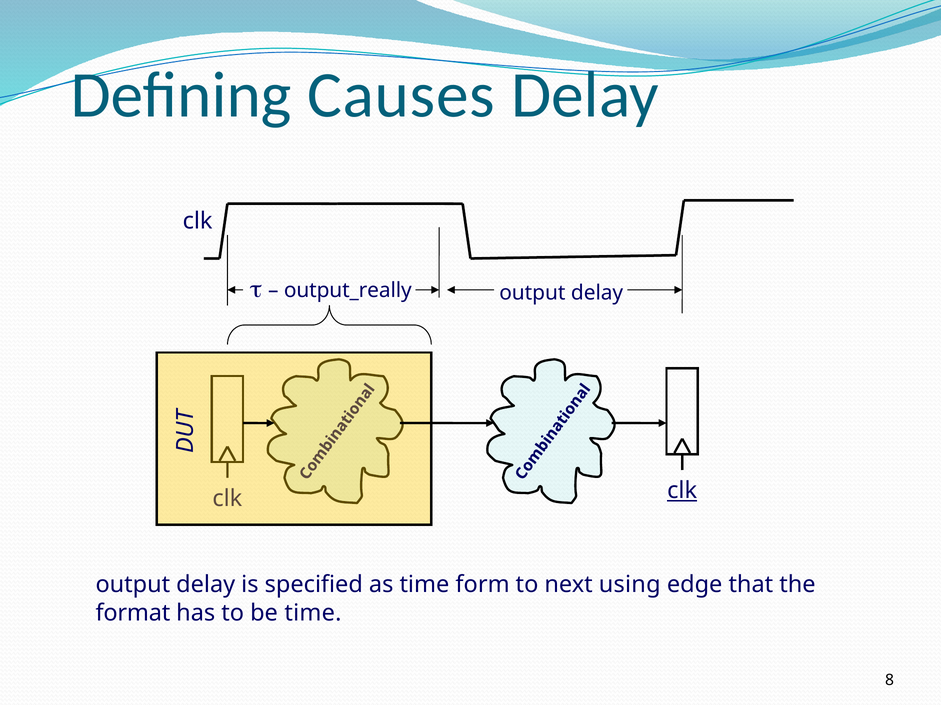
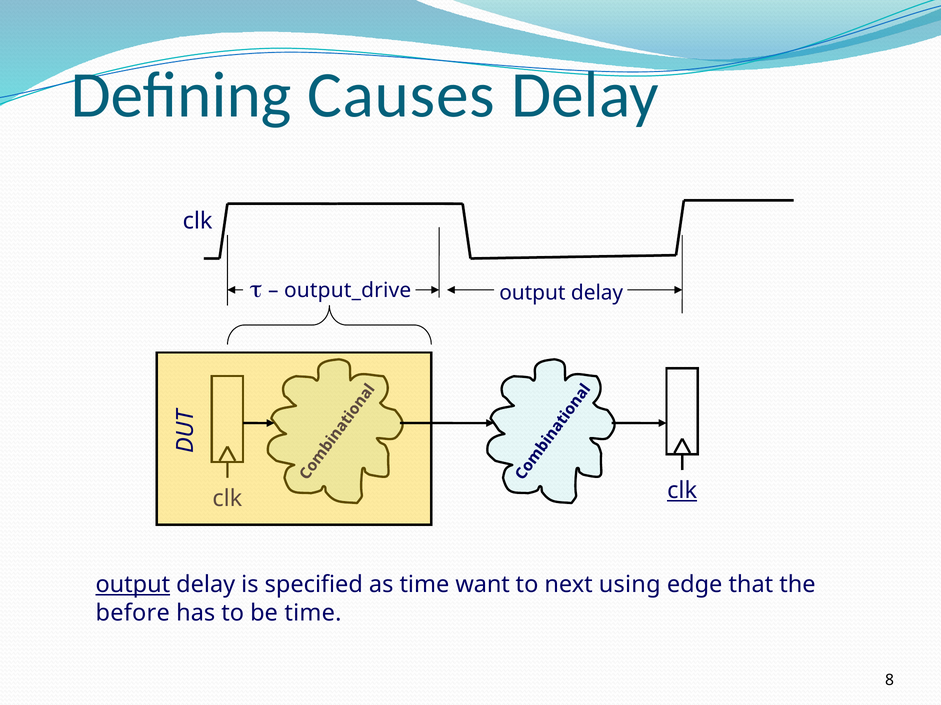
output_really: output_really -> output_drive (348, 291)
output underline: none -> present (133, 585)
form: form -> want (483, 585)
format: format -> before (133, 613)
